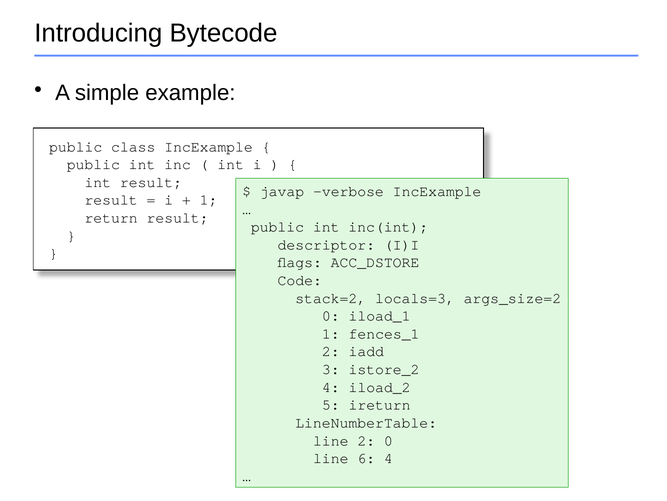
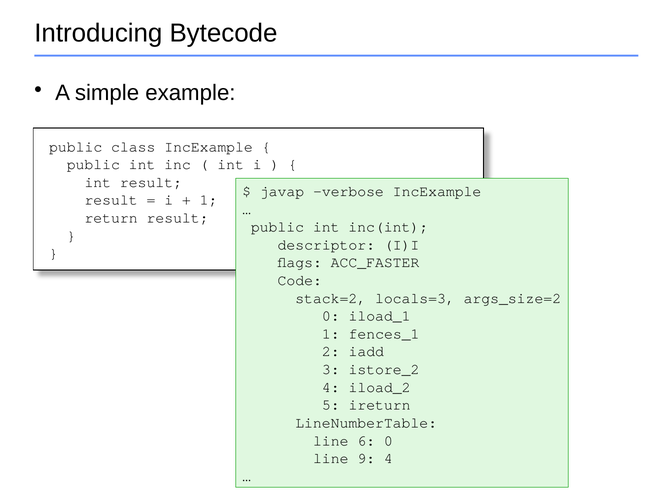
ACC_DSTORE: ACC_DSTORE -> ACC_FASTER (375, 262)
line 2: 2 -> 6 (366, 440)
6: 6 -> 9 (366, 458)
